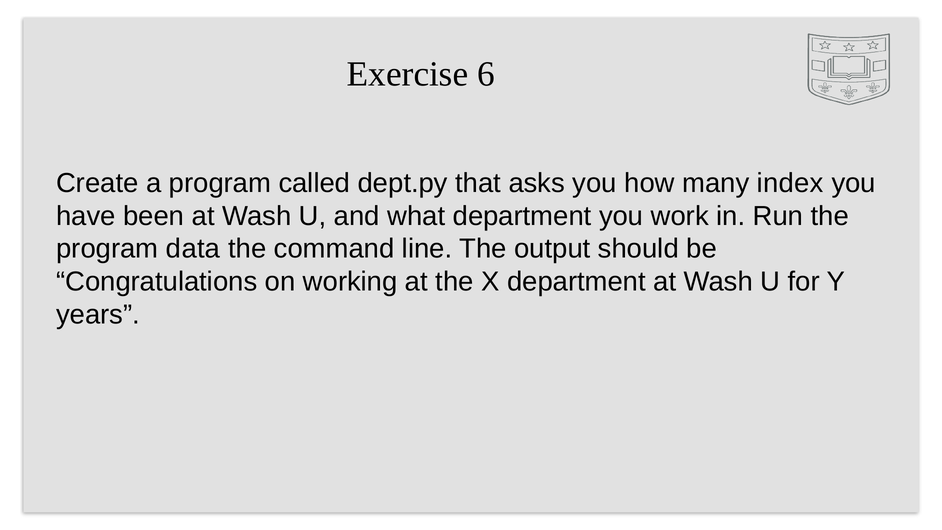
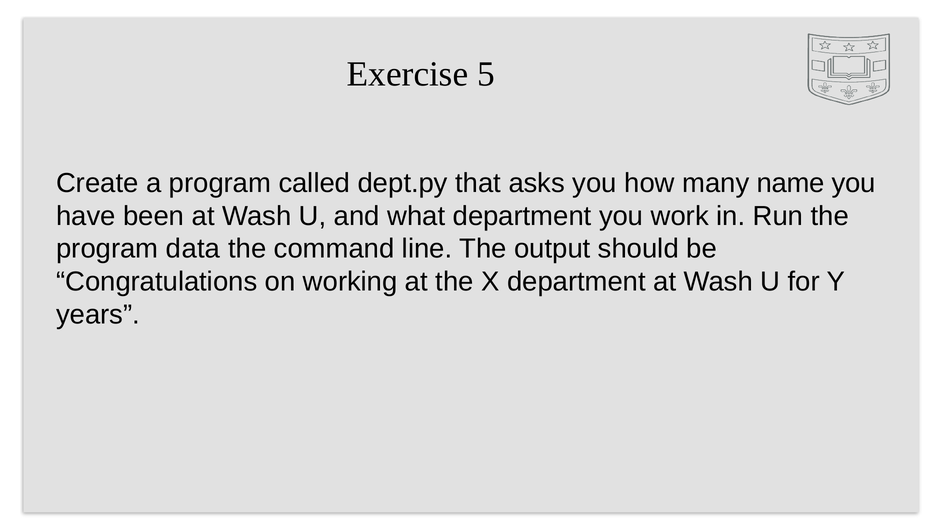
6: 6 -> 5 (486, 74)
index: index -> name (791, 183)
